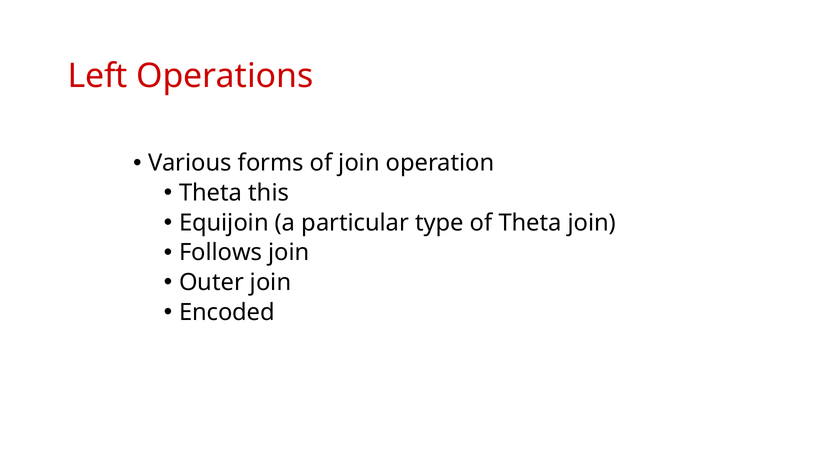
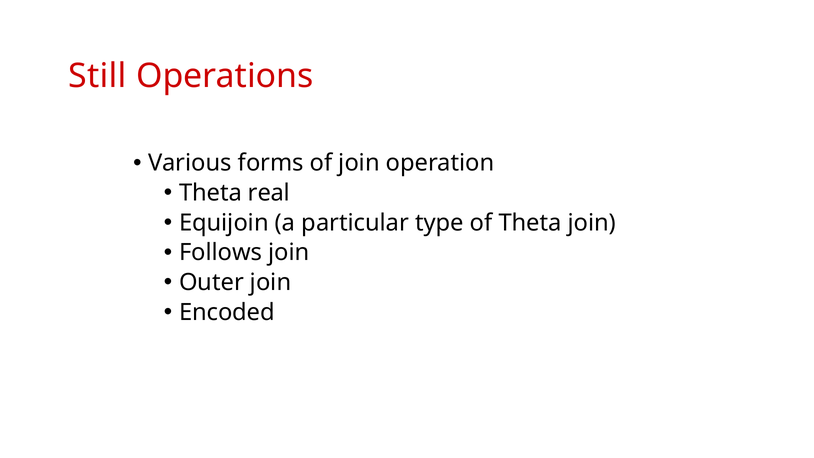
Left: Left -> Still (97, 76)
this: this -> real (269, 193)
